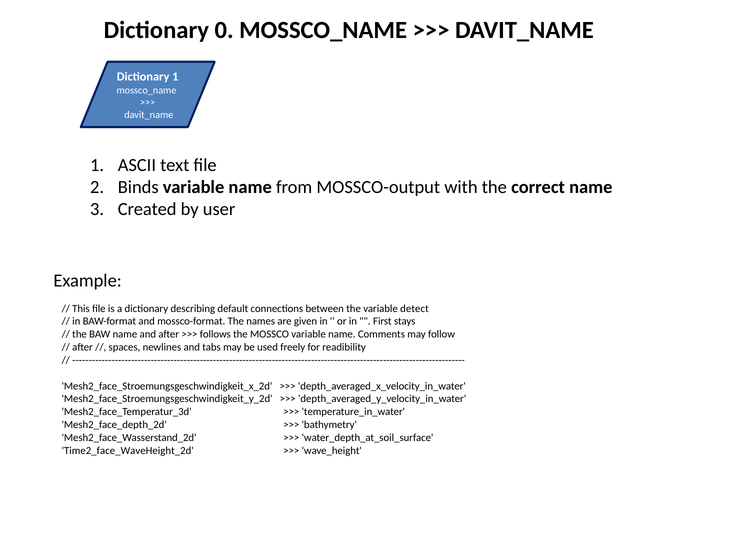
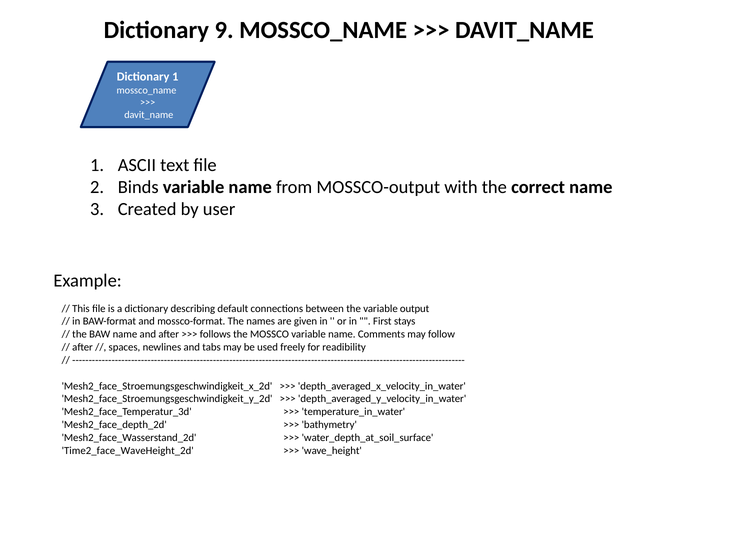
0: 0 -> 9 (224, 30)
detect: detect -> output (415, 309)
